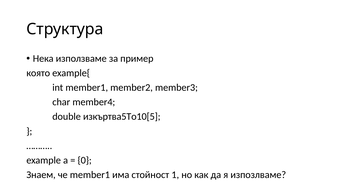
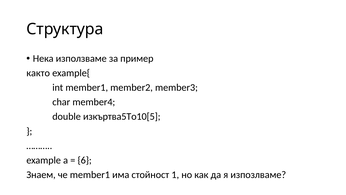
която: която -> както (38, 73)
0: 0 -> 6 (85, 160)
